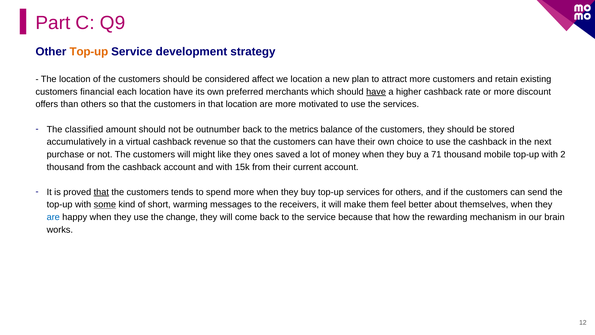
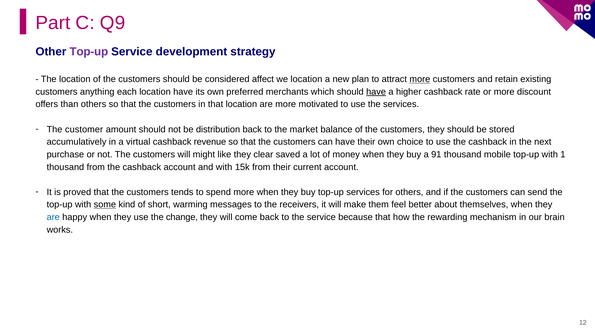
Top-up colour: orange -> purple (89, 52)
more underline: none -> present (420, 79)
financial: financial -> anything (97, 92)
classified: classified -> customer (84, 129)
outnumber: outnumber -> distribution (218, 129)
metrics: metrics -> market (304, 129)
ones: ones -> clear (263, 154)
71: 71 -> 91 (436, 154)
2: 2 -> 1 (563, 154)
that underline: present -> none (101, 192)
